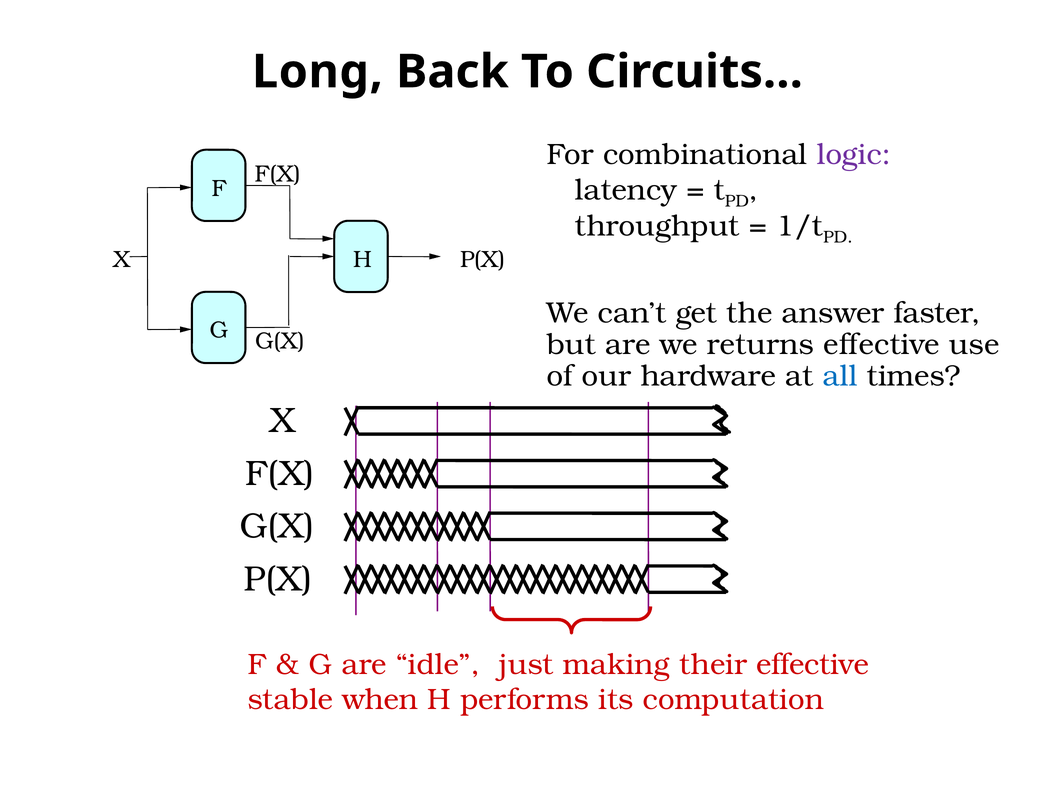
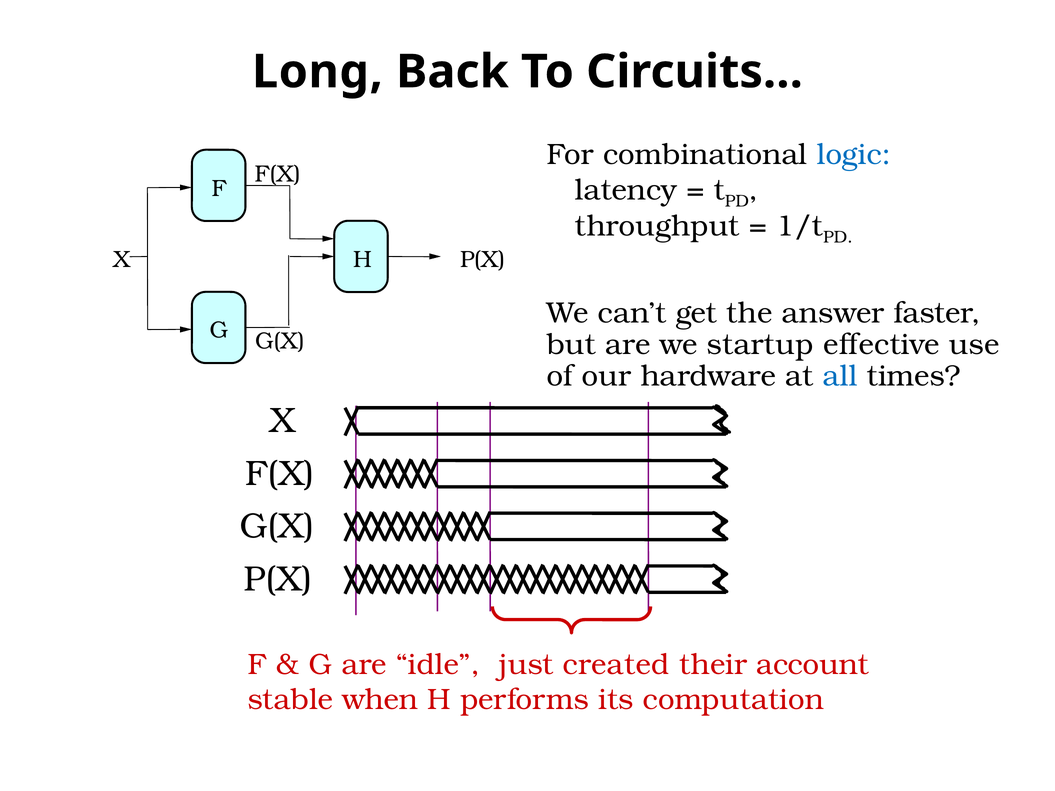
logic colour: purple -> blue (854, 155)
returns: returns -> startup (760, 345)
making: making -> created (616, 665)
their effective: effective -> account (813, 665)
